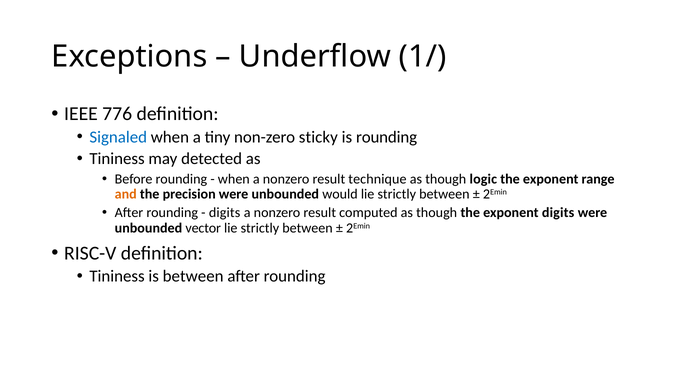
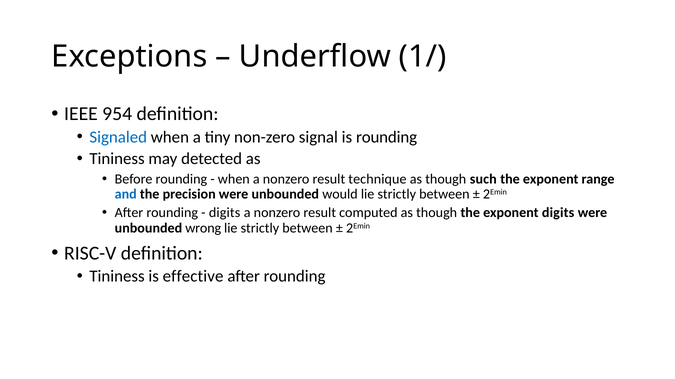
776: 776 -> 954 (117, 114)
sticky: sticky -> signal (318, 137)
logic: logic -> such (483, 179)
and colour: orange -> blue (126, 195)
vector: vector -> wrong (203, 228)
is between: between -> effective (193, 277)
